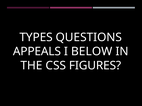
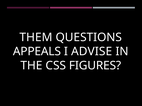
TYPES: TYPES -> THEM (36, 37)
BELOW: BELOW -> ADVISE (92, 52)
